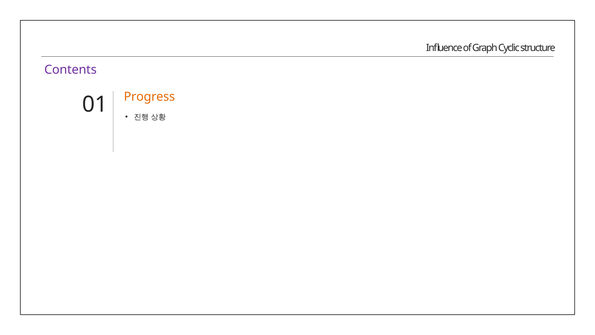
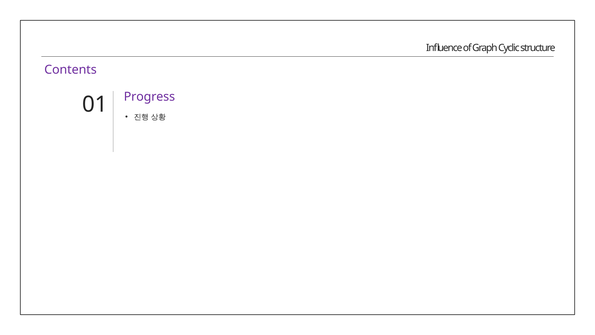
Progress colour: orange -> purple (149, 97)
